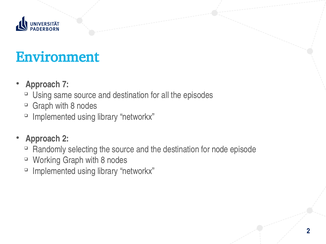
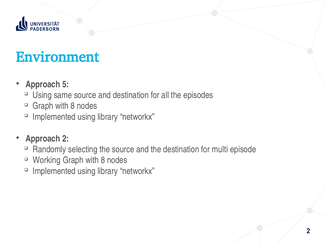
7: 7 -> 5 (66, 84)
node: node -> multi (220, 150)
